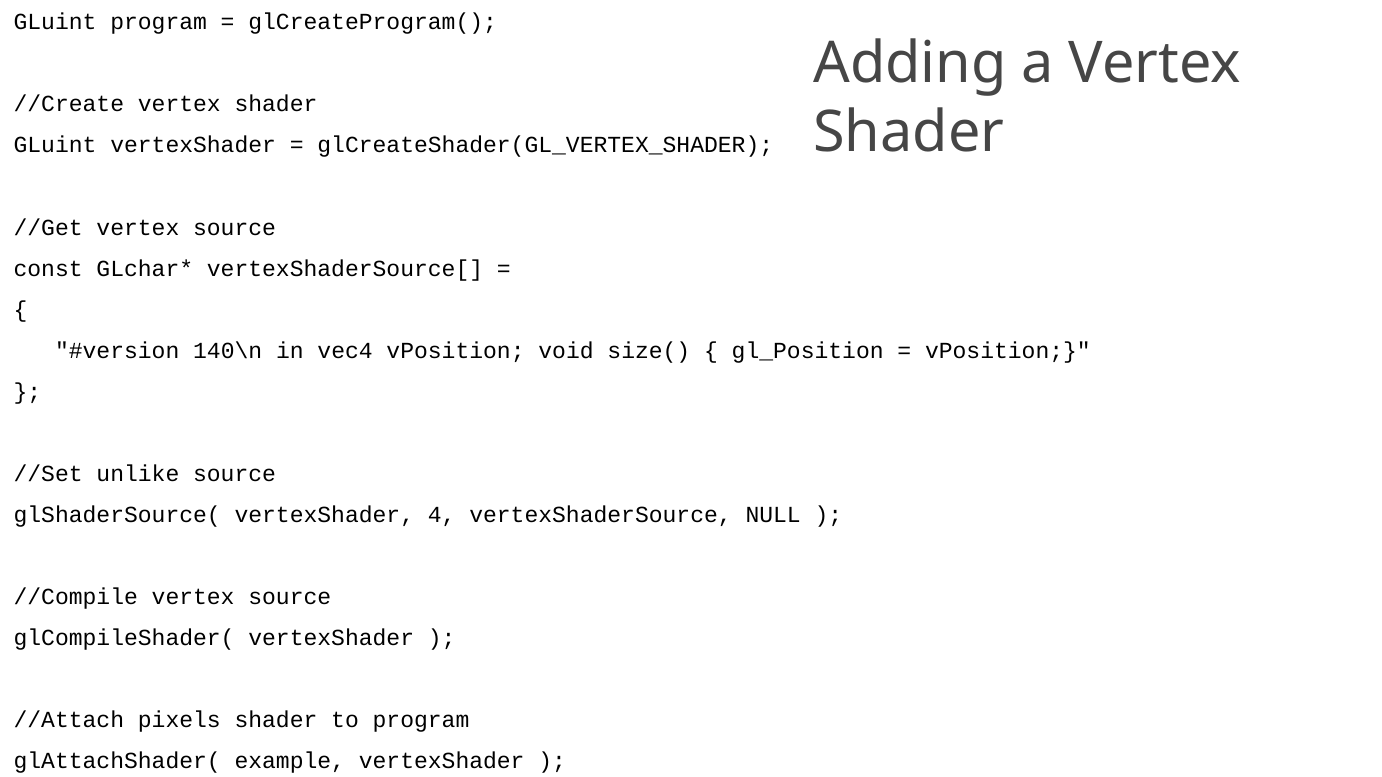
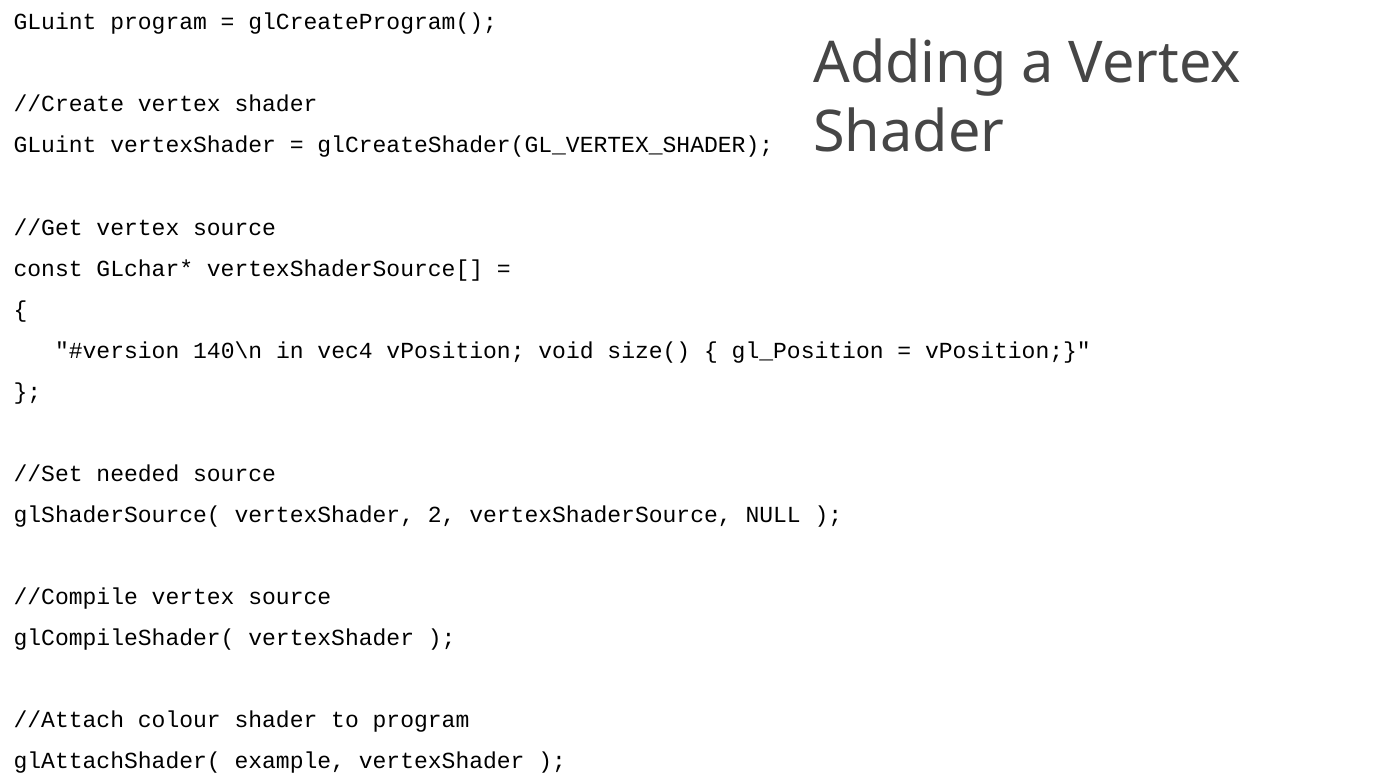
unlike: unlike -> needed (138, 474)
4: 4 -> 2 (442, 515)
pixels: pixels -> colour (179, 721)
